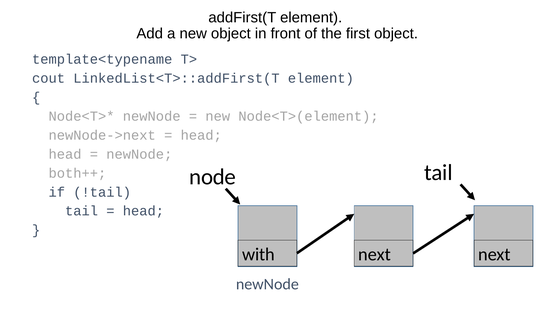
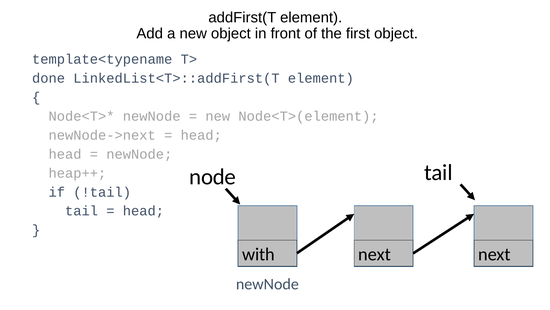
cout: cout -> done (49, 78)
both++: both++ -> heap++ (77, 173)
